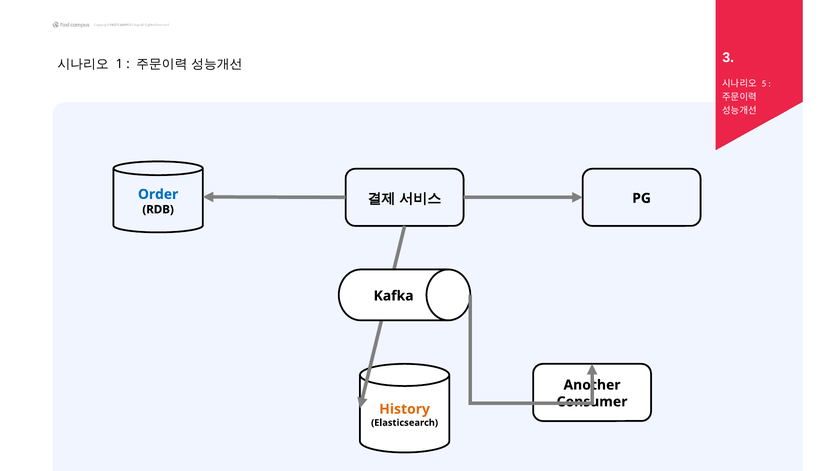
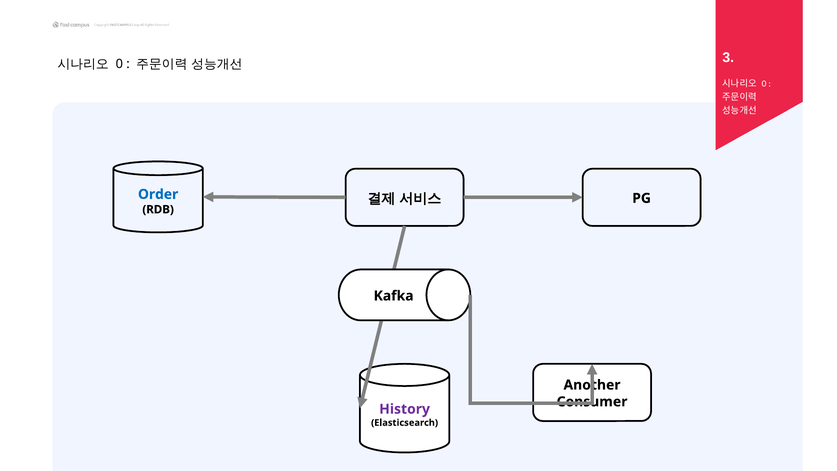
1: 1 -> 0 (119, 64)
5: 5 -> 0 (764, 84)
History colour: orange -> purple (405, 409)
